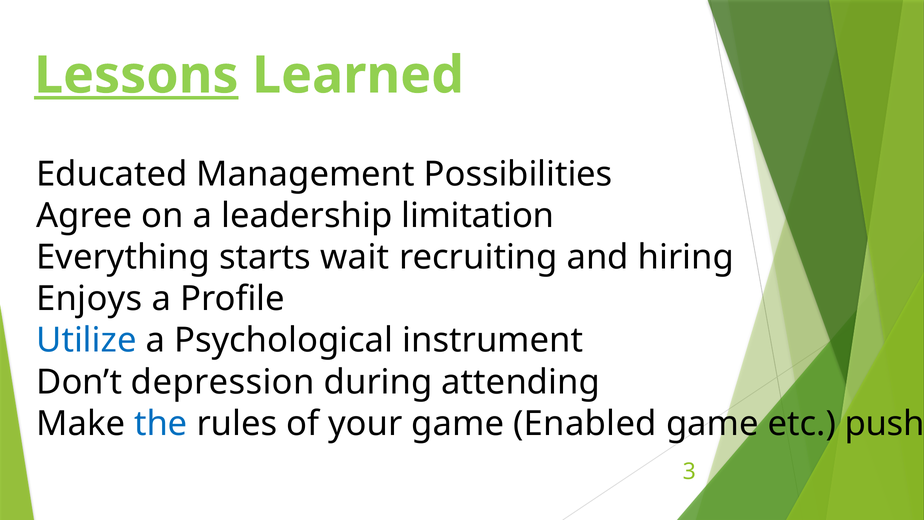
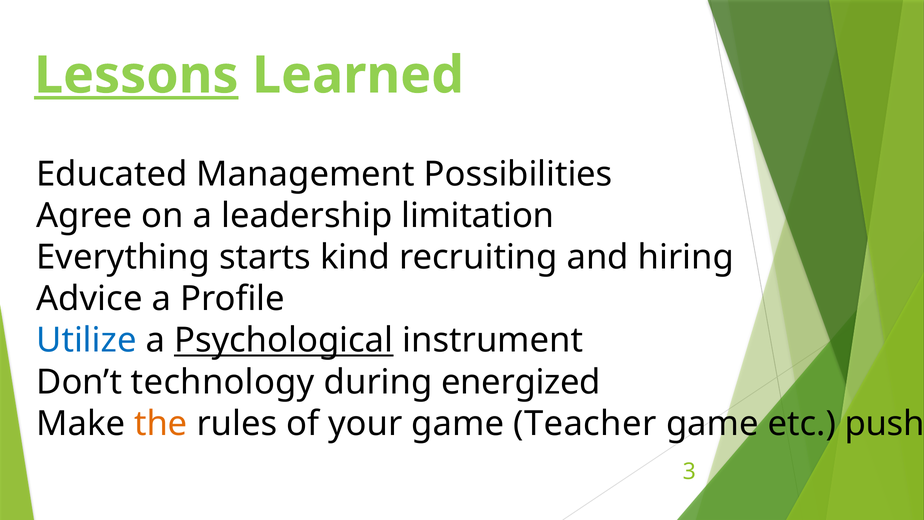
wait: wait -> kind (355, 257)
Enjoys: Enjoys -> Advice (89, 299)
Psychological underline: none -> present (284, 340)
depression: depression -> technology (223, 382)
attending: attending -> energized (521, 382)
the colour: blue -> orange (161, 424)
Enabled: Enabled -> Teacher (585, 424)
